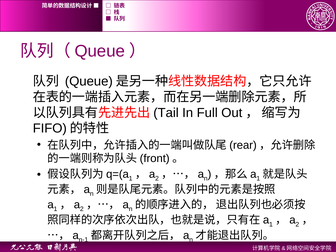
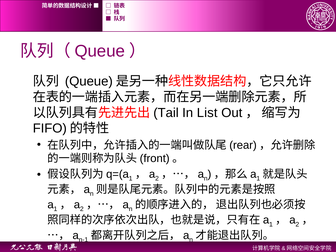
Full: Full -> List (207, 113)
